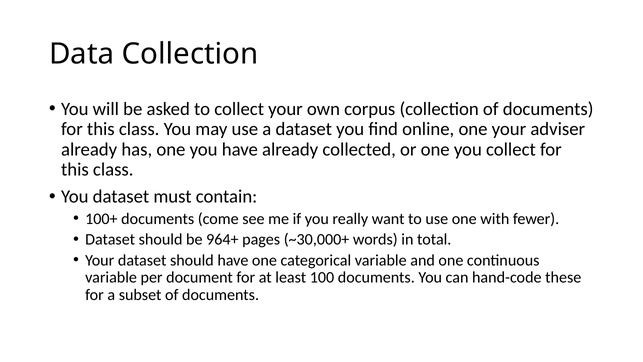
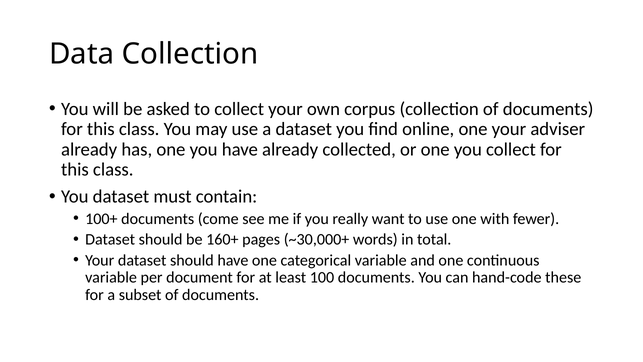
964+: 964+ -> 160+ (222, 239)
